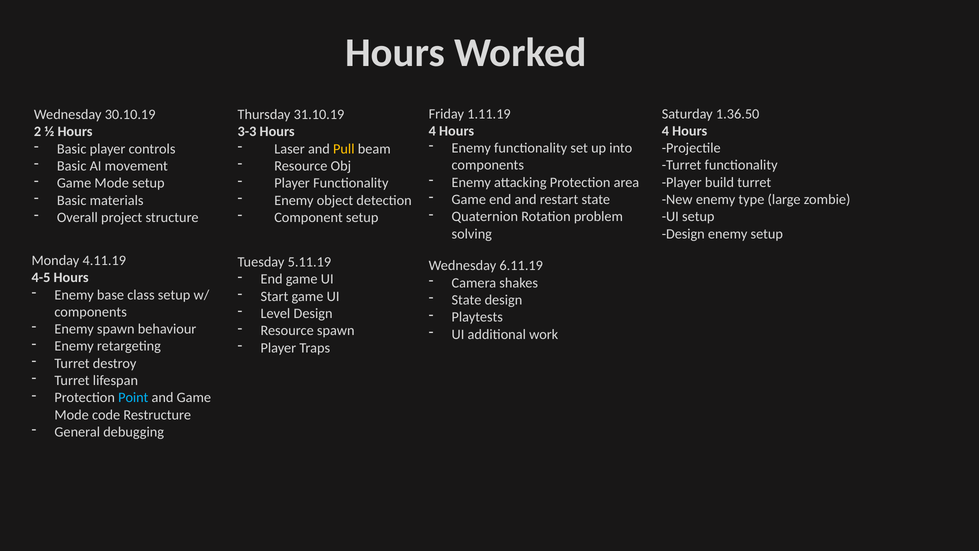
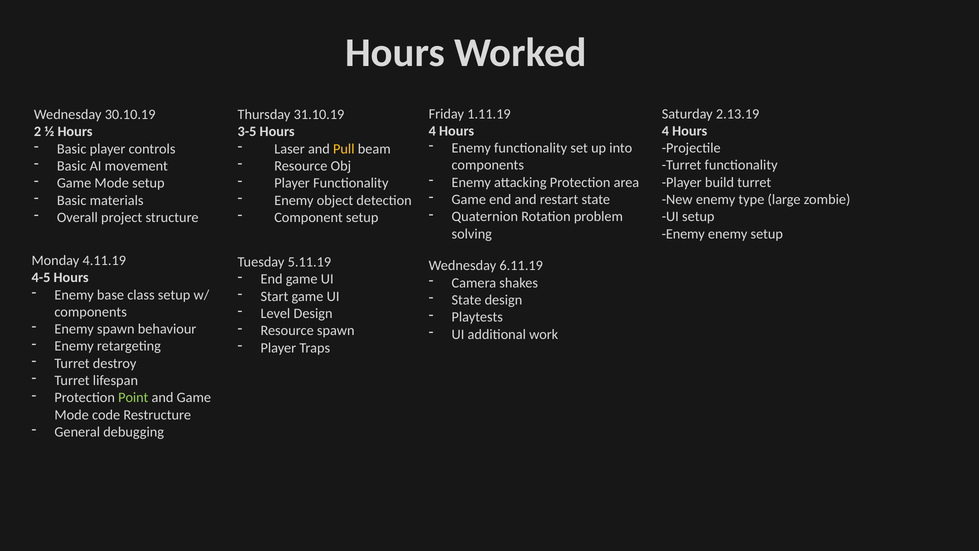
1.36.50: 1.36.50 -> 2.13.19 (738, 114)
3-3: 3-3 -> 3-5 (247, 132)
Design: Design -> Enemy (683, 234)
Point colour: light blue -> light green (133, 397)
